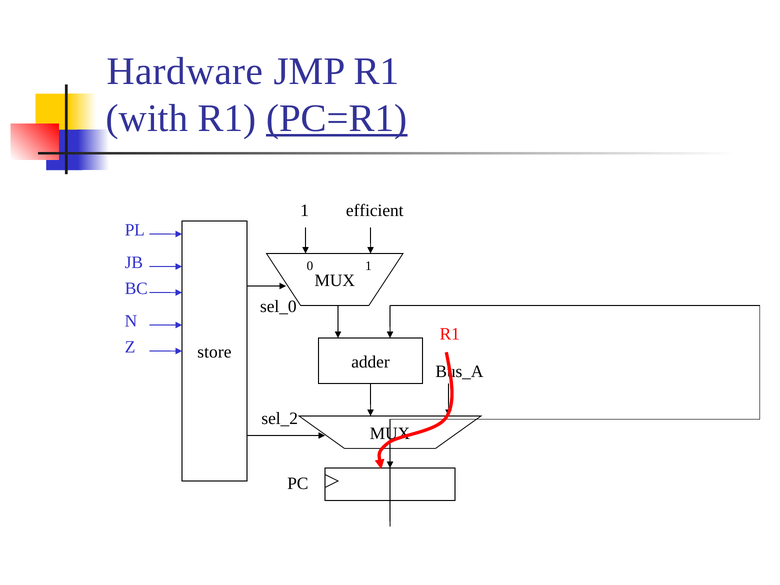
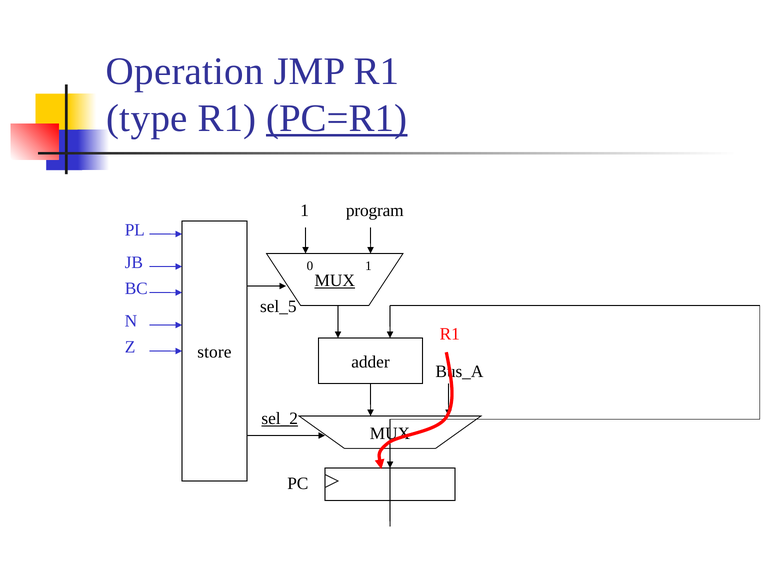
Hardware: Hardware -> Operation (185, 72)
with: with -> type (147, 118)
efficient: efficient -> program (375, 210)
MUX underline: none -> present (335, 281)
sel_0: sel_0 -> sel_5 (278, 307)
sel_2 underline: none -> present (280, 418)
